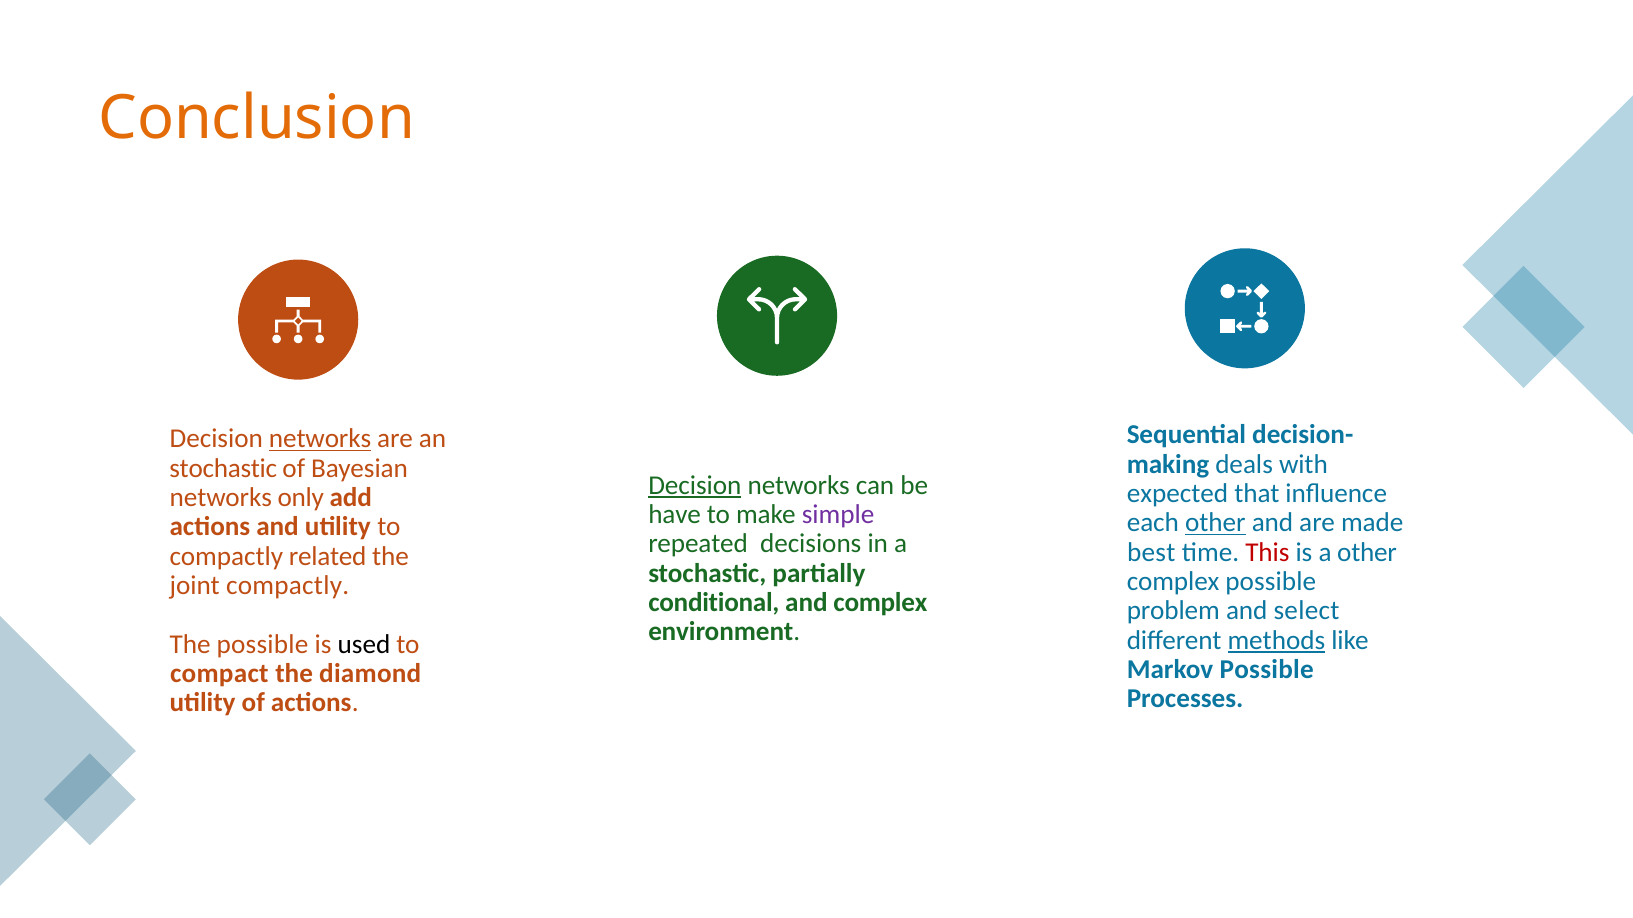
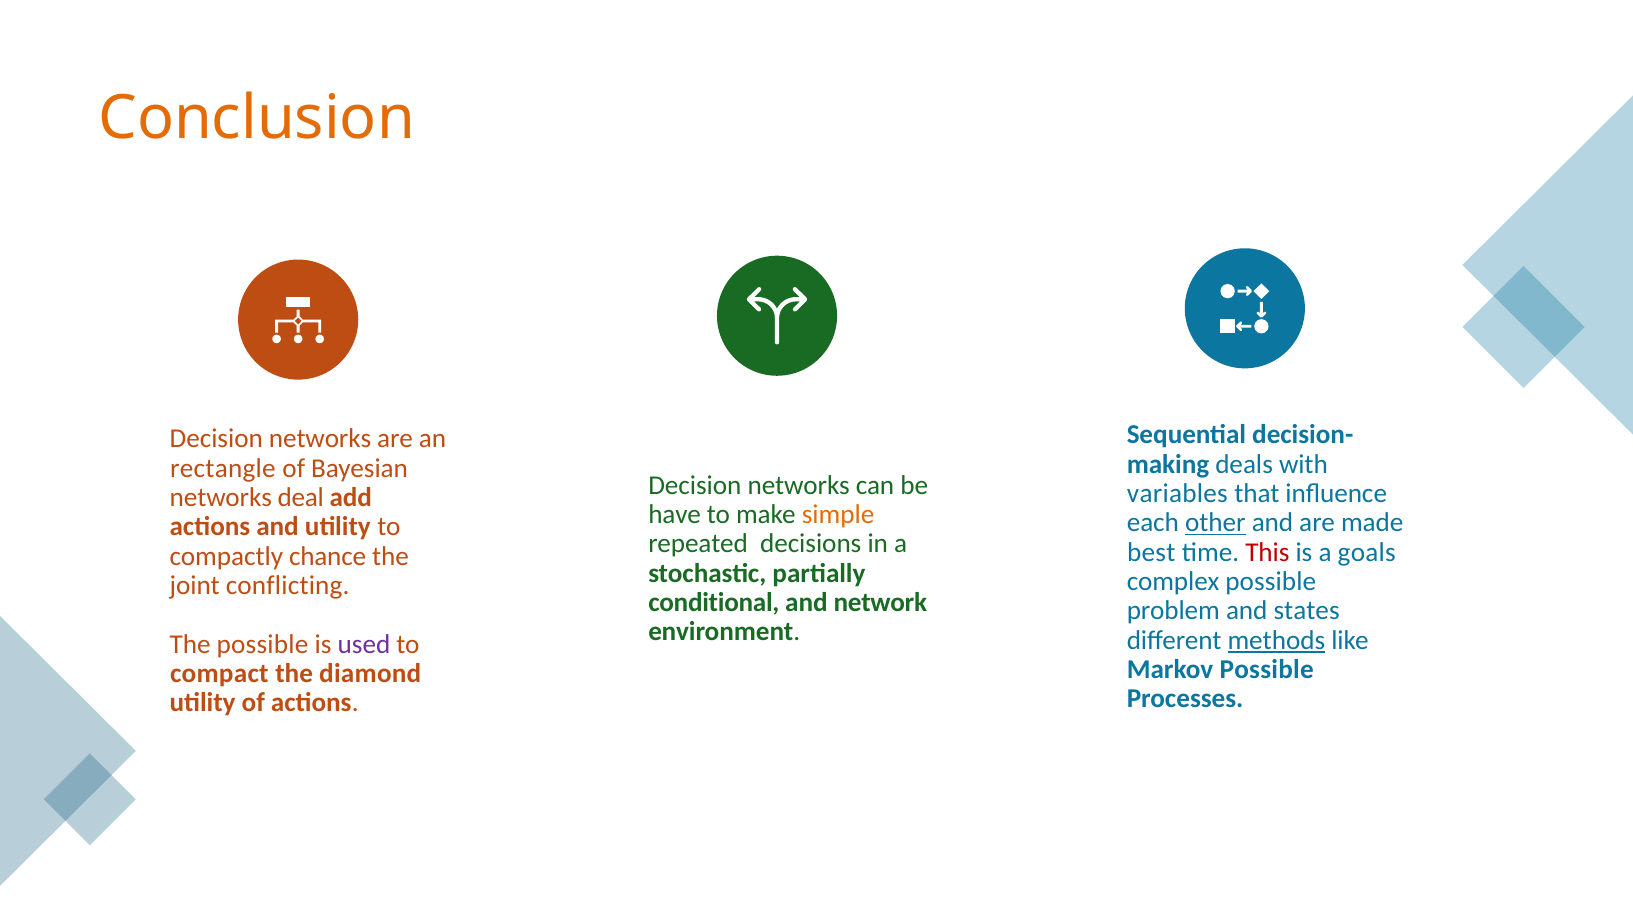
networks underline: present -> none (320, 439)
stochastic: stochastic -> rectangle (223, 468)
Decision underline: present -> none (695, 485)
expected: expected -> variables (1177, 494)
only: only -> deal (301, 498)
simple colour: purple -> orange (838, 515)
a other: other -> goals (1367, 553)
related: related -> chance (328, 557)
joint compactly: compactly -> conflicting (288, 586)
and complex: complex -> network (880, 603)
select: select -> states (1307, 611)
used colour: black -> purple (364, 645)
